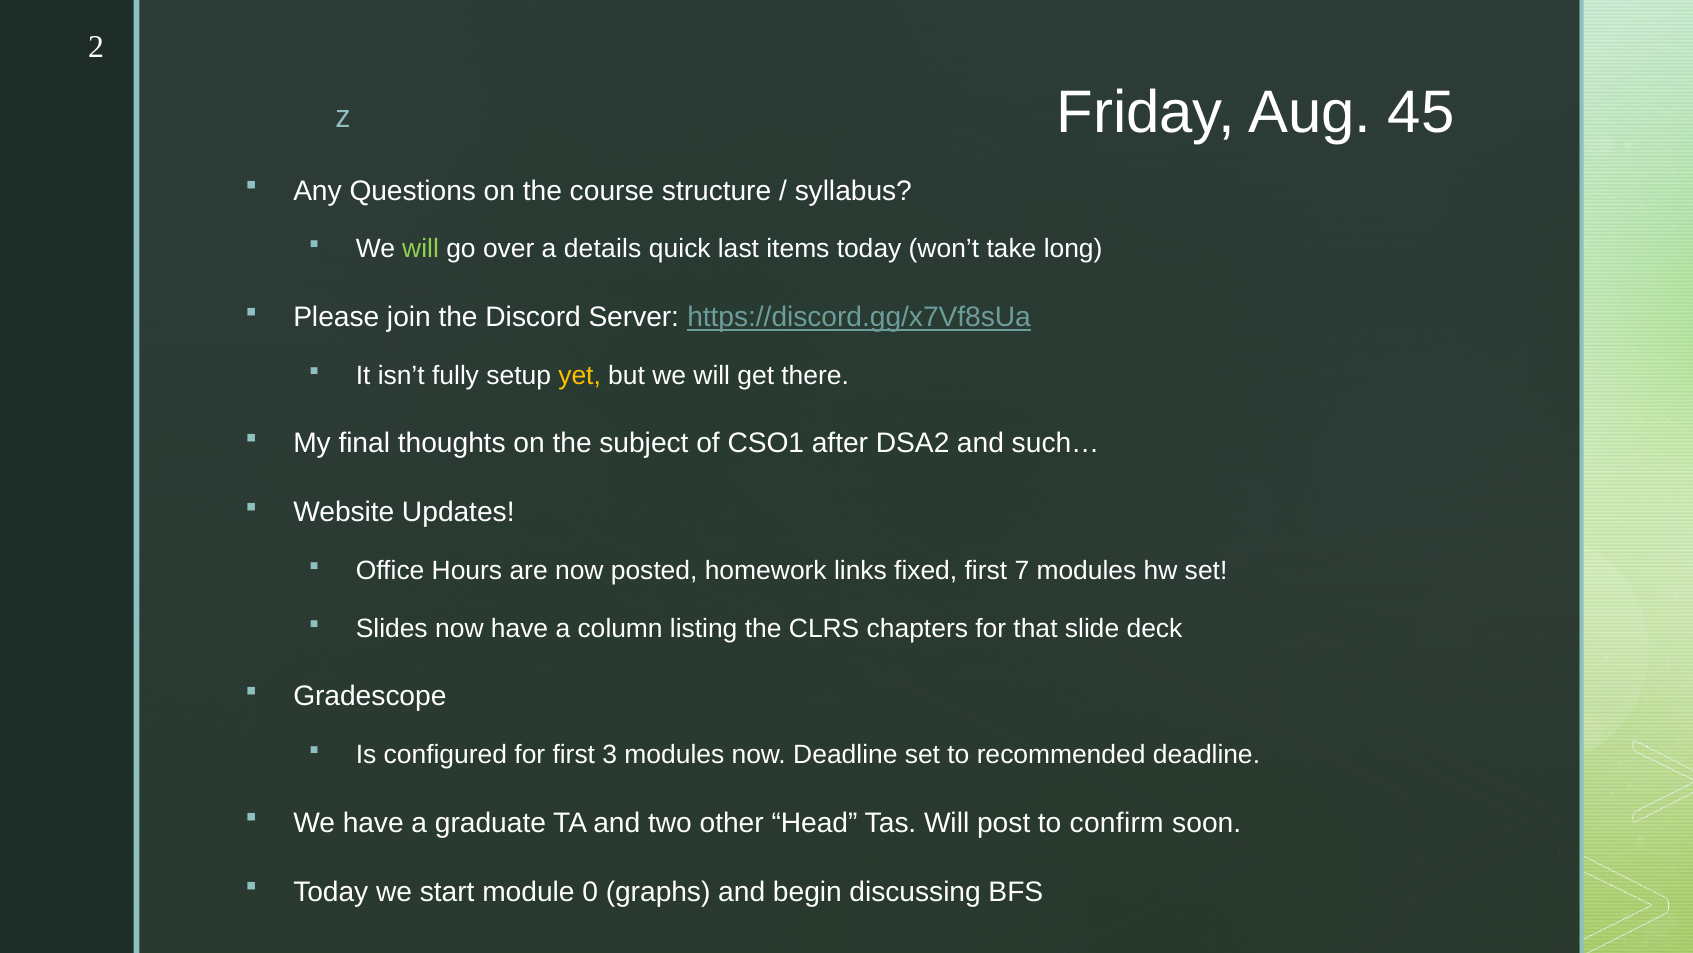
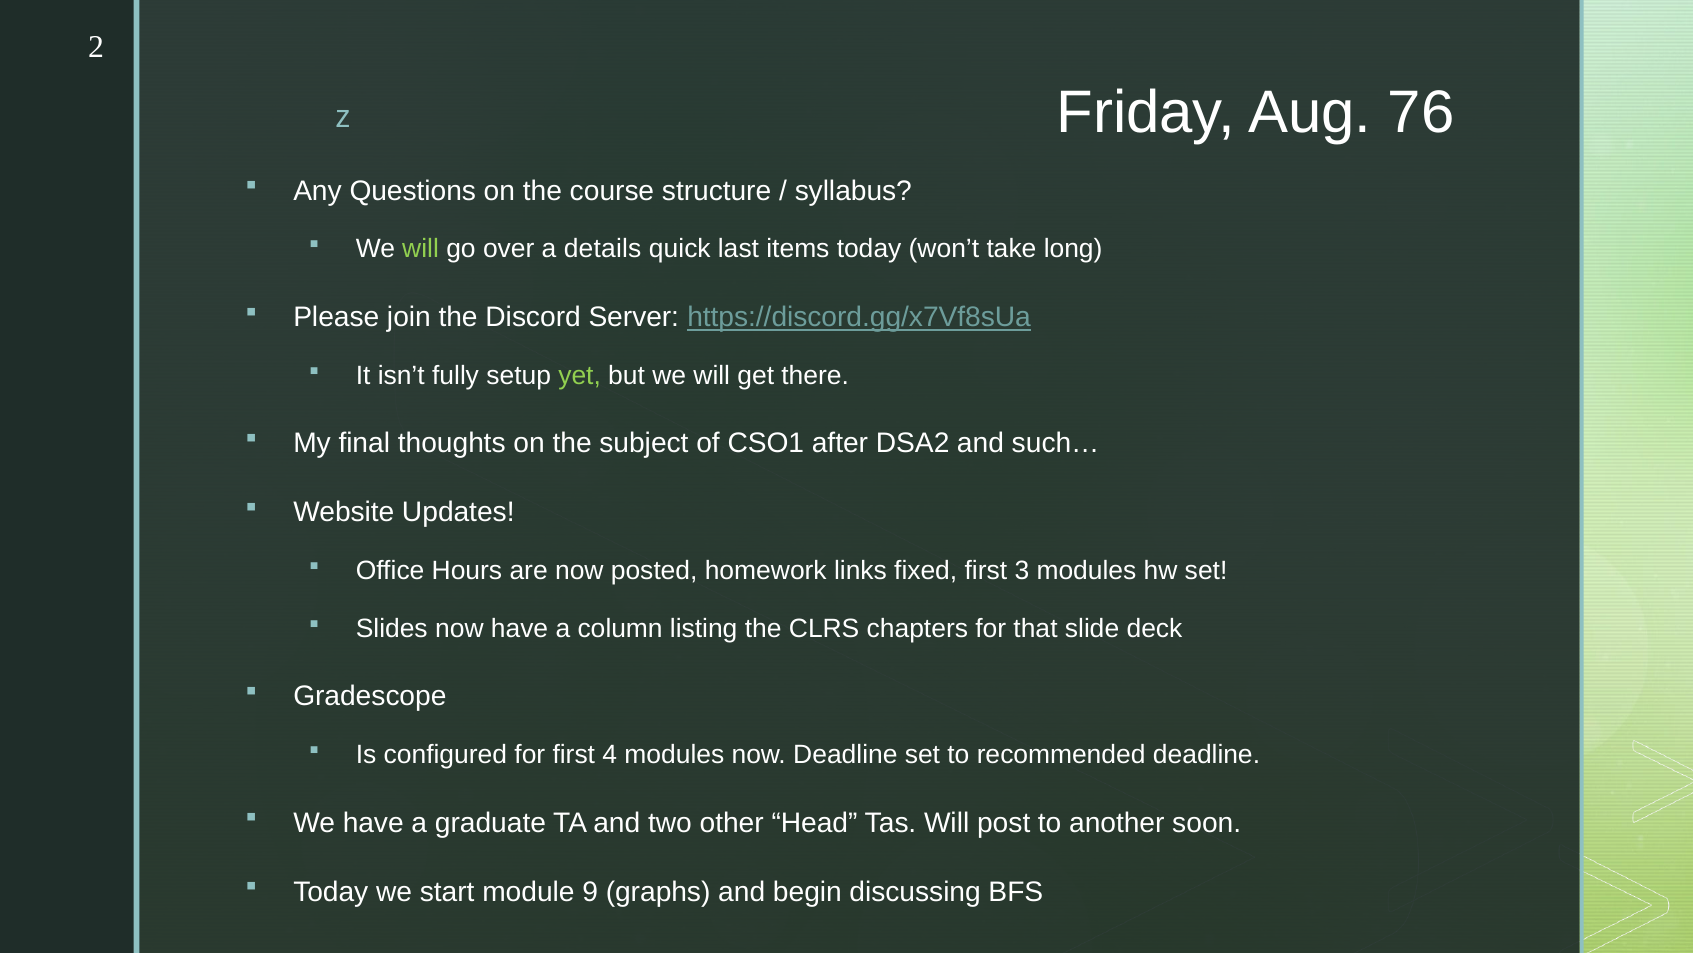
45: 45 -> 76 (1421, 112)
yet colour: yellow -> light green (580, 375)
7: 7 -> 3 (1022, 571)
3: 3 -> 4 (610, 754)
confirm: confirm -> another (1117, 822)
0: 0 -> 9 (590, 891)
